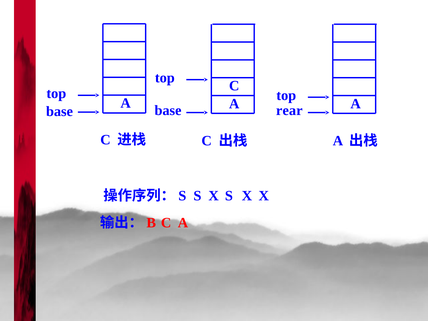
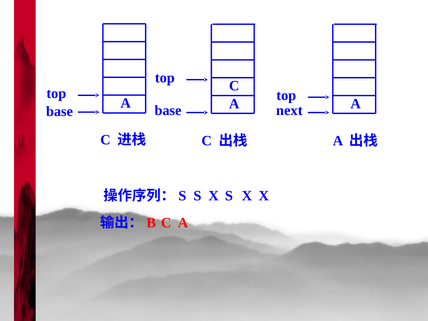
rear: rear -> next (289, 110)
